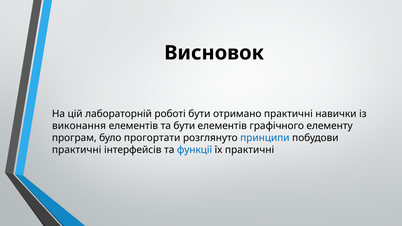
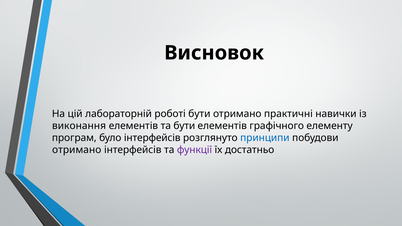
було прогортати: прогортати -> інтерфейсів (152, 138)
практичні: практичні -> отримано (77, 150)
функції colour: blue -> purple (195, 150)
їх практичні: практичні -> достатньо (250, 150)
